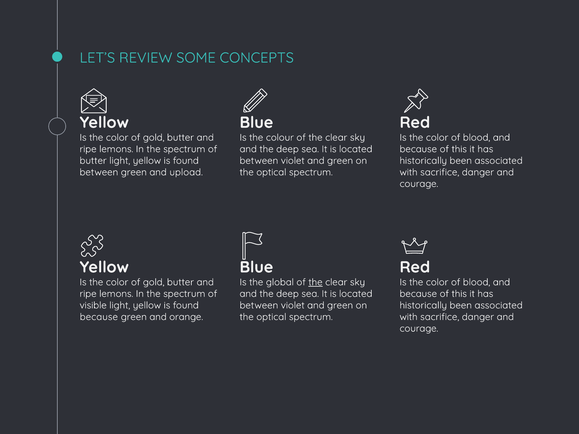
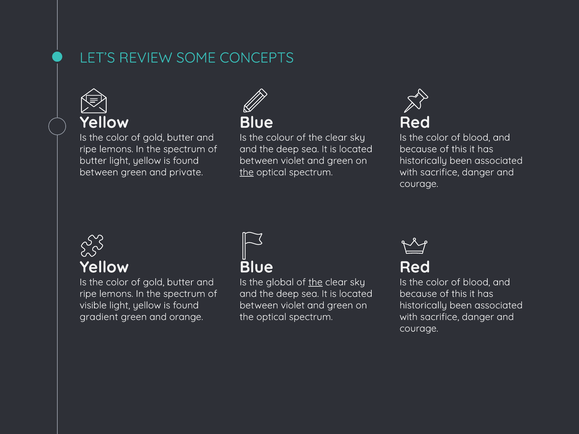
upload: upload -> private (186, 172)
the underline: none -> present (247, 172)
because: because -> gradient (99, 317)
